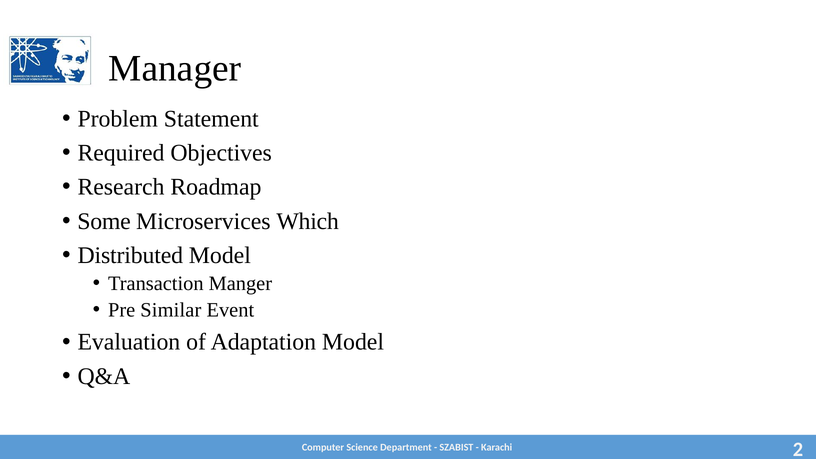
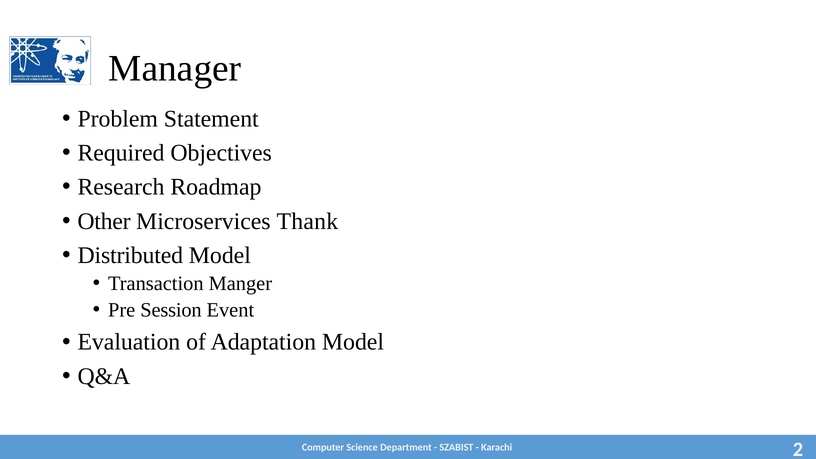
Some: Some -> Other (104, 221)
Which: Which -> Thank (307, 221)
Similar: Similar -> Session (171, 310)
